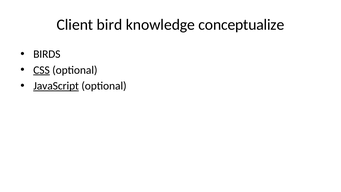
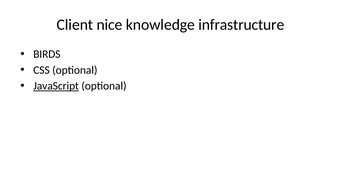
bird: bird -> nice (110, 25)
conceptualize: conceptualize -> infrastructure (241, 25)
CSS underline: present -> none (41, 70)
